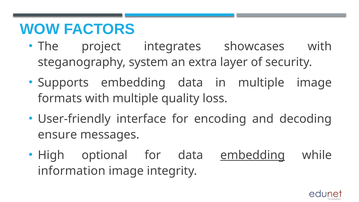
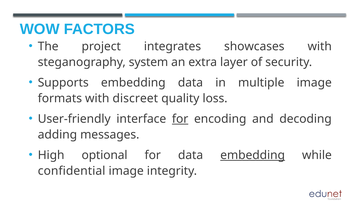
with multiple: multiple -> discreet (135, 98)
for underline: none -> present (180, 119)
ensure: ensure -> adding (57, 135)
information: information -> confidential (72, 171)
